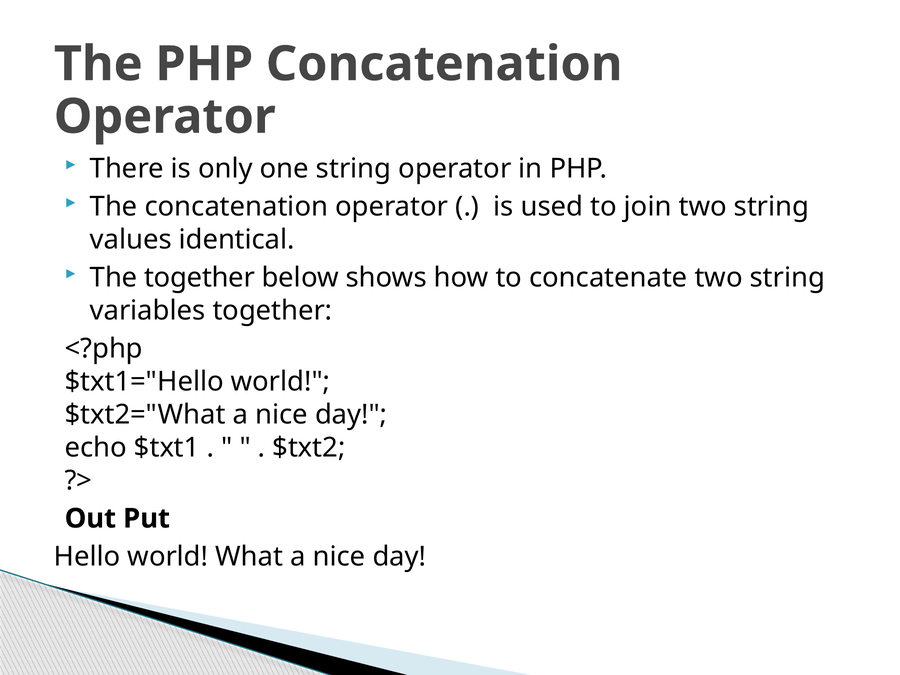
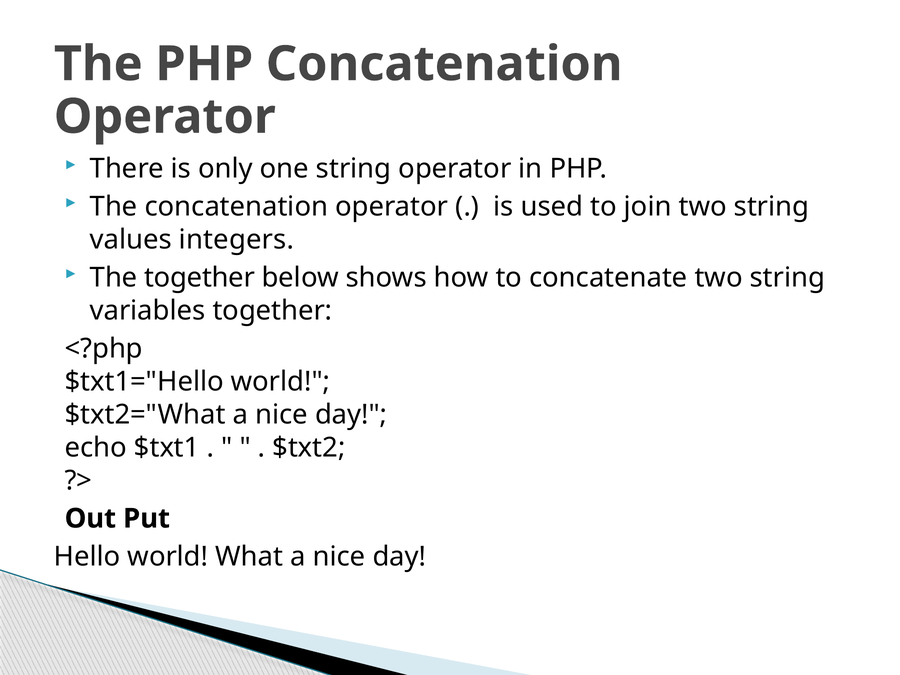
identical: identical -> integers (236, 240)
